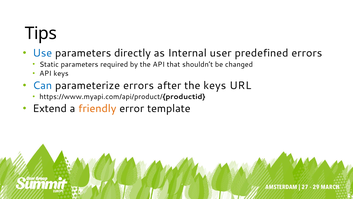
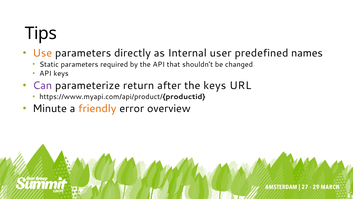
Use colour: blue -> orange (42, 53)
predefined errors: errors -> names (307, 53)
Can colour: blue -> purple (42, 85)
parameterize errors: errors -> return (139, 85)
Extend: Extend -> Minute (50, 108)
template: template -> overview (169, 108)
